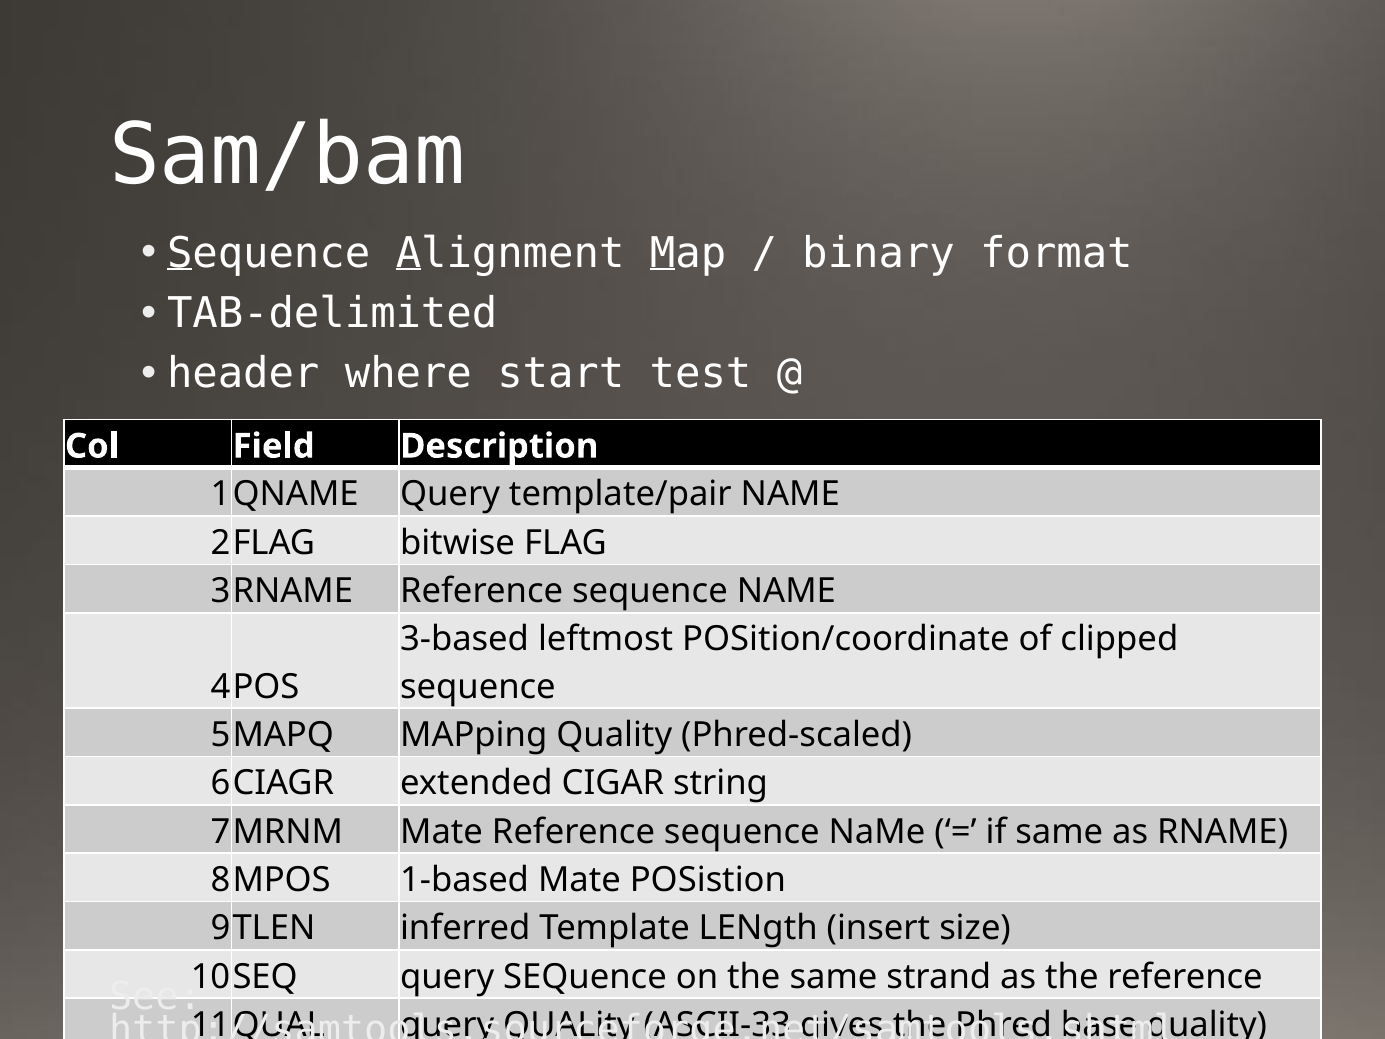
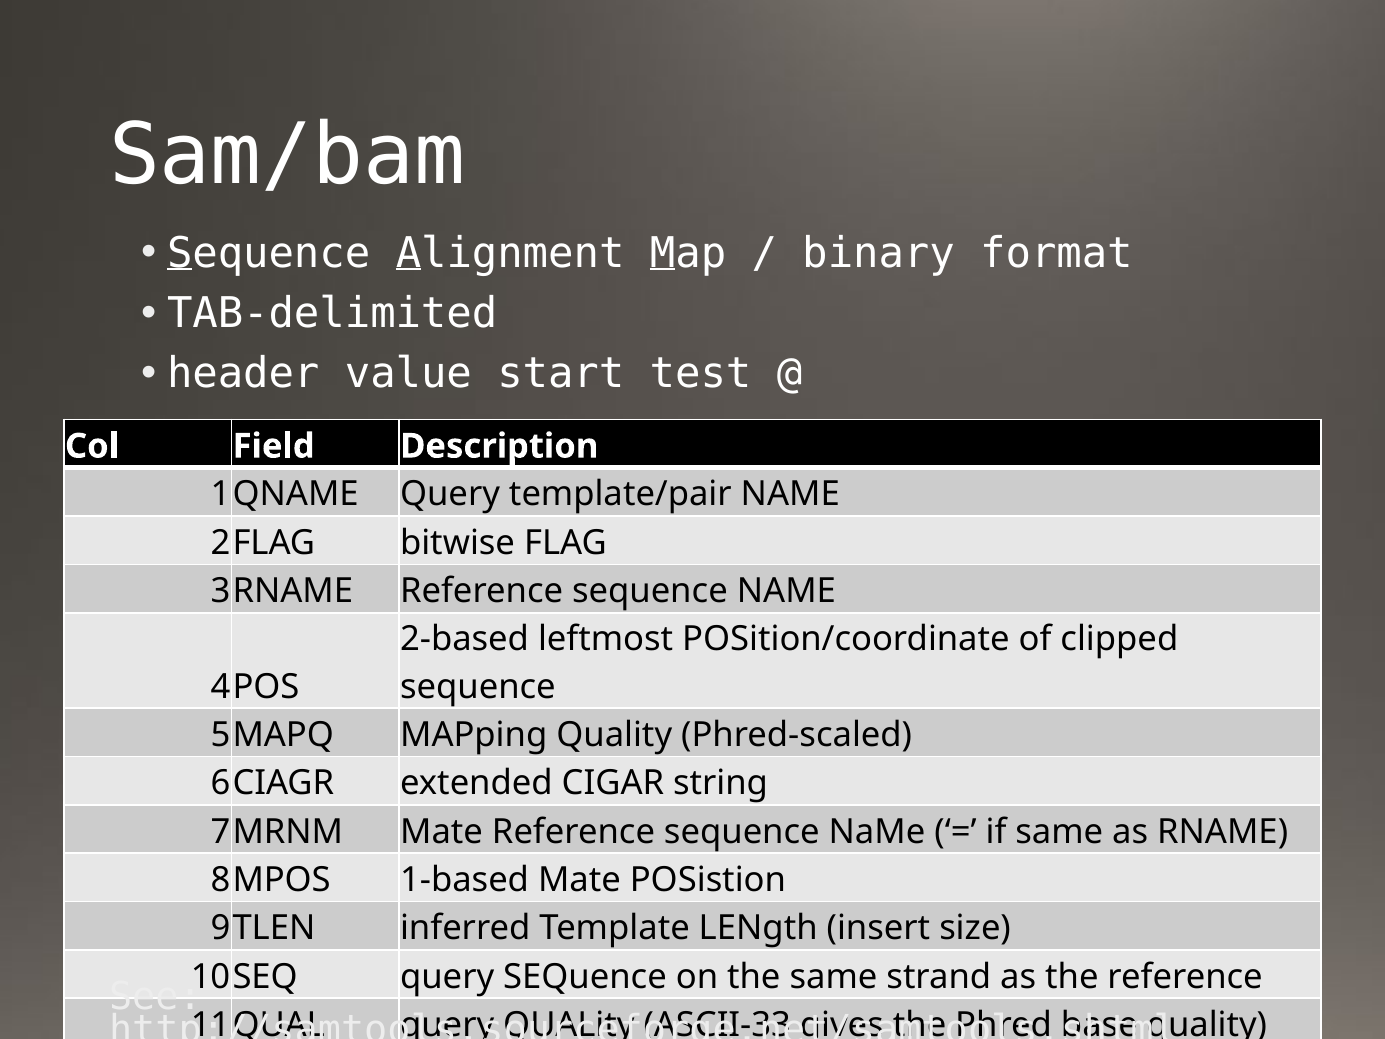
where: where -> value (408, 373)
3-based: 3-based -> 2-based (465, 639)
